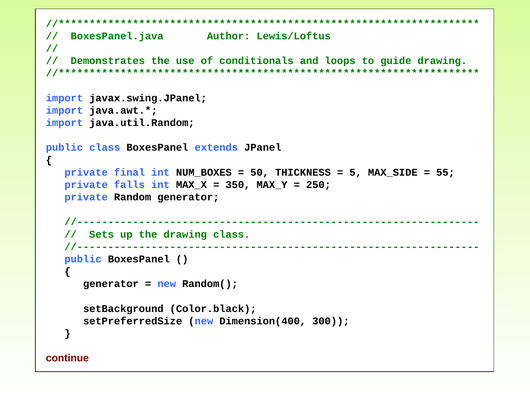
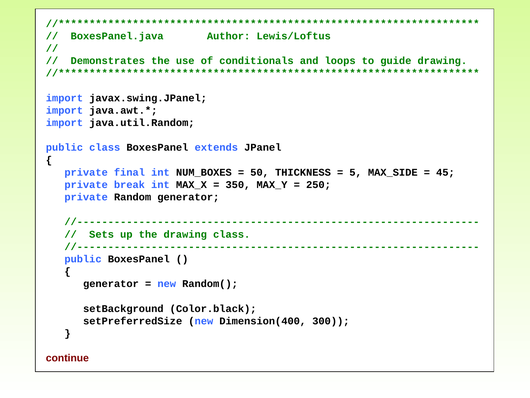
55: 55 -> 45 (445, 172)
falls: falls -> break (129, 185)
